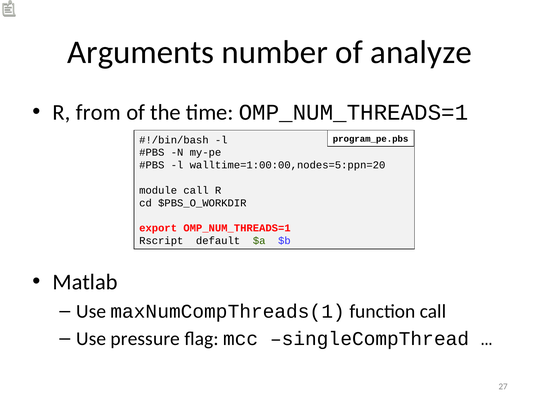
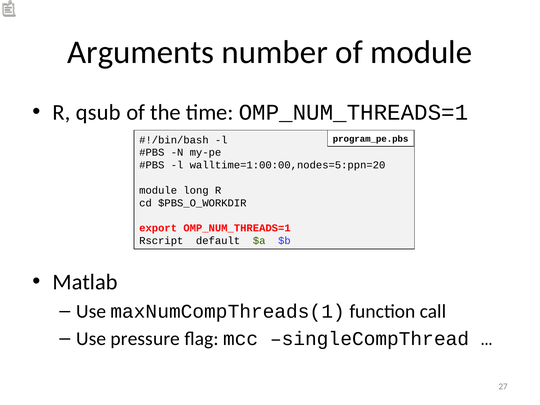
of analyze: analyze -> module (421, 52)
from: from -> qsub (98, 112)
module call: call -> long (196, 190)
